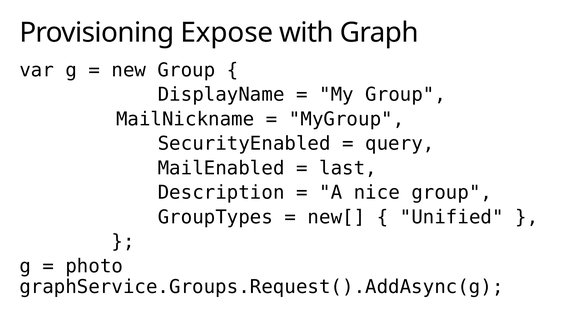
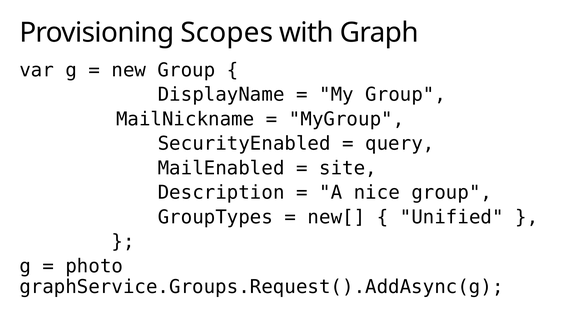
Expose: Expose -> Scopes (227, 33)
last: last -> site (348, 168)
